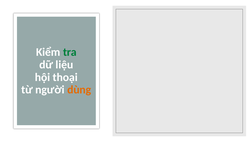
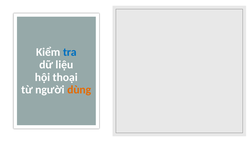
tra colour: green -> blue (70, 52)
